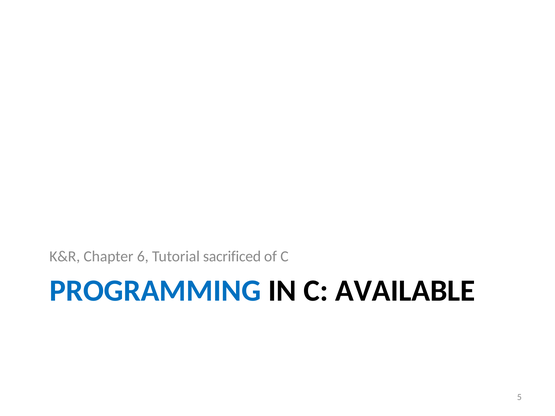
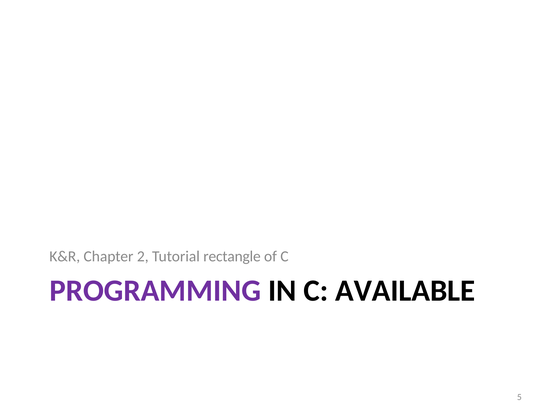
6: 6 -> 2 (143, 257)
sacrificed: sacrificed -> rectangle (232, 257)
PROGRAMMING colour: blue -> purple (155, 291)
